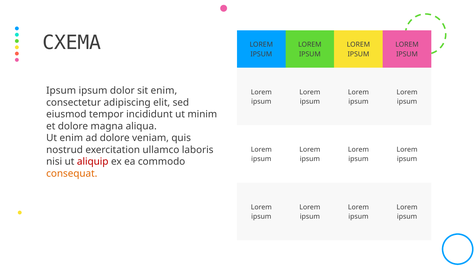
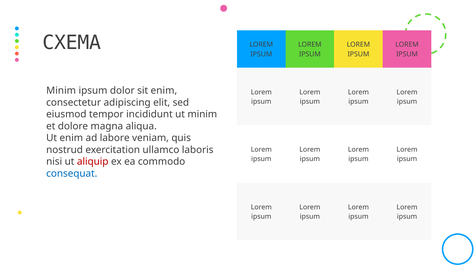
Ipsum: Ipsum -> Minim (61, 91)
ad dolore: dolore -> labore (115, 138)
consequat colour: orange -> blue (72, 174)
